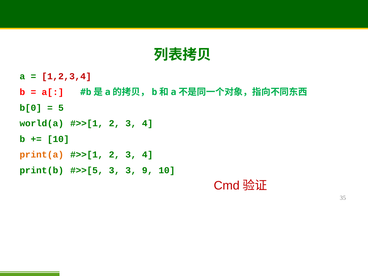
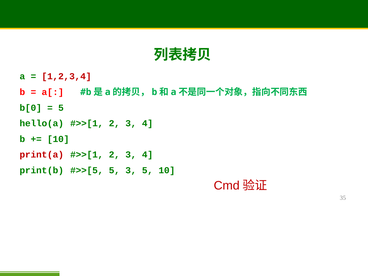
world(a: world(a -> hello(a (42, 123)
print(a colour: orange -> red (42, 155)
3: 3 -> 5 (114, 170)
3 9: 9 -> 5 (147, 170)
